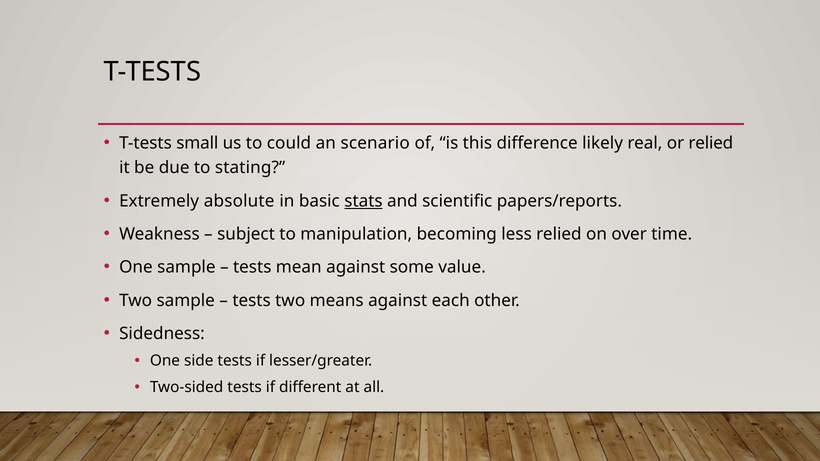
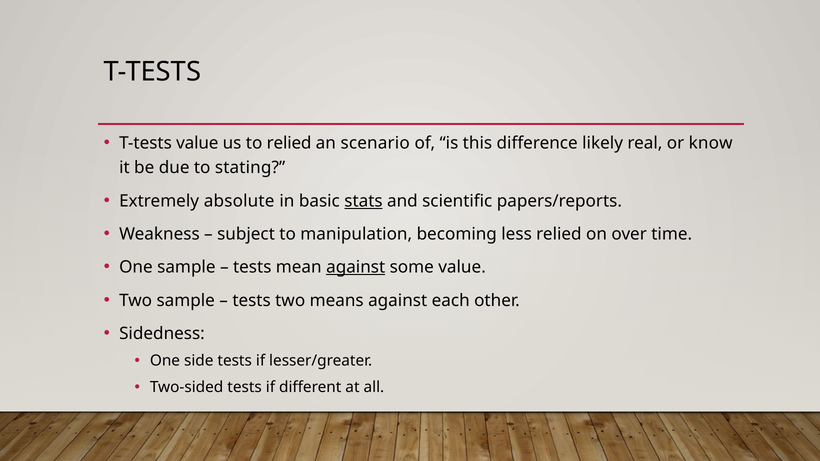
T-tests small: small -> value (197, 143)
to could: could -> relied (289, 143)
or relied: relied -> know (711, 143)
against underline: none -> present (356, 267)
